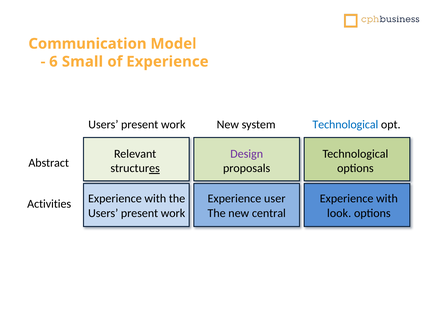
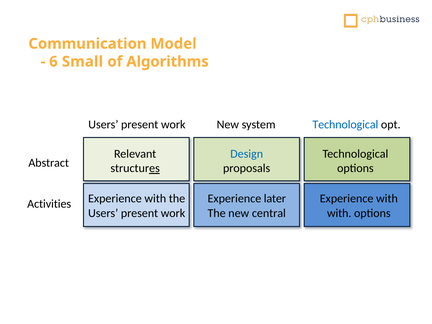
of Experience: Experience -> Algorithms (168, 62)
Design colour: purple -> blue (247, 154)
user: user -> later (275, 199)
look: look -> with (339, 213)
